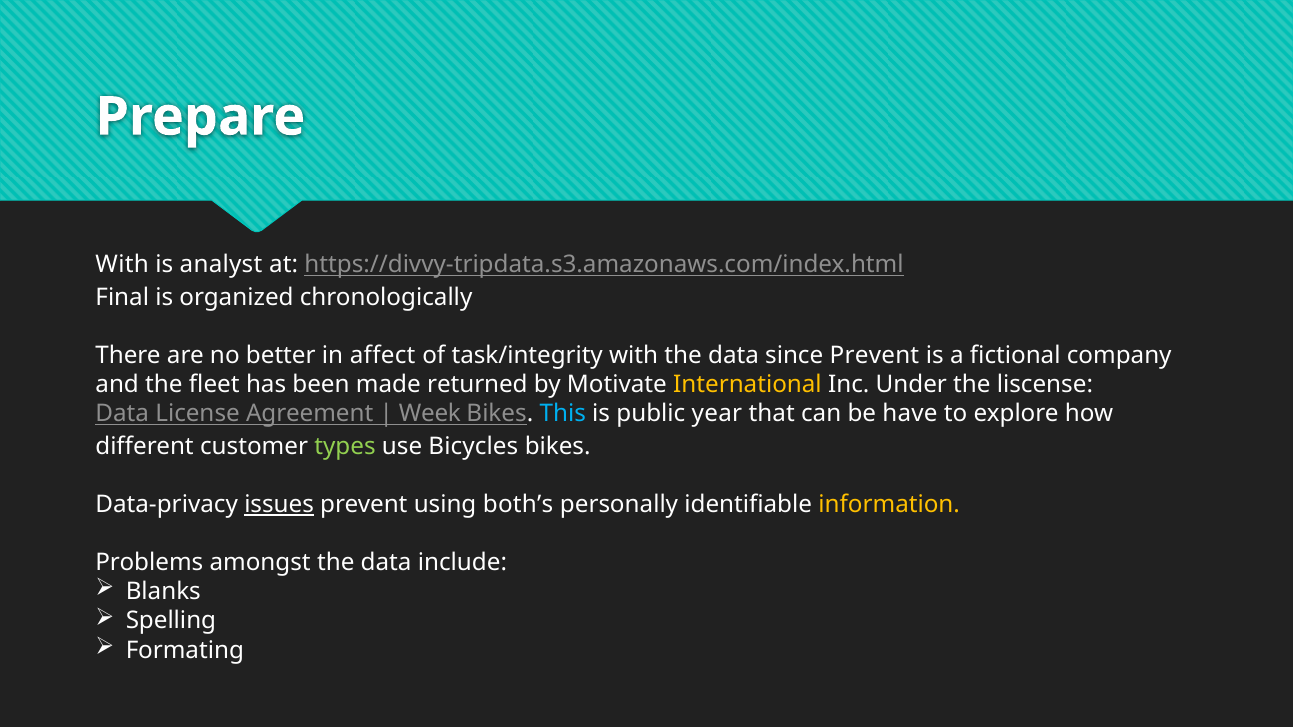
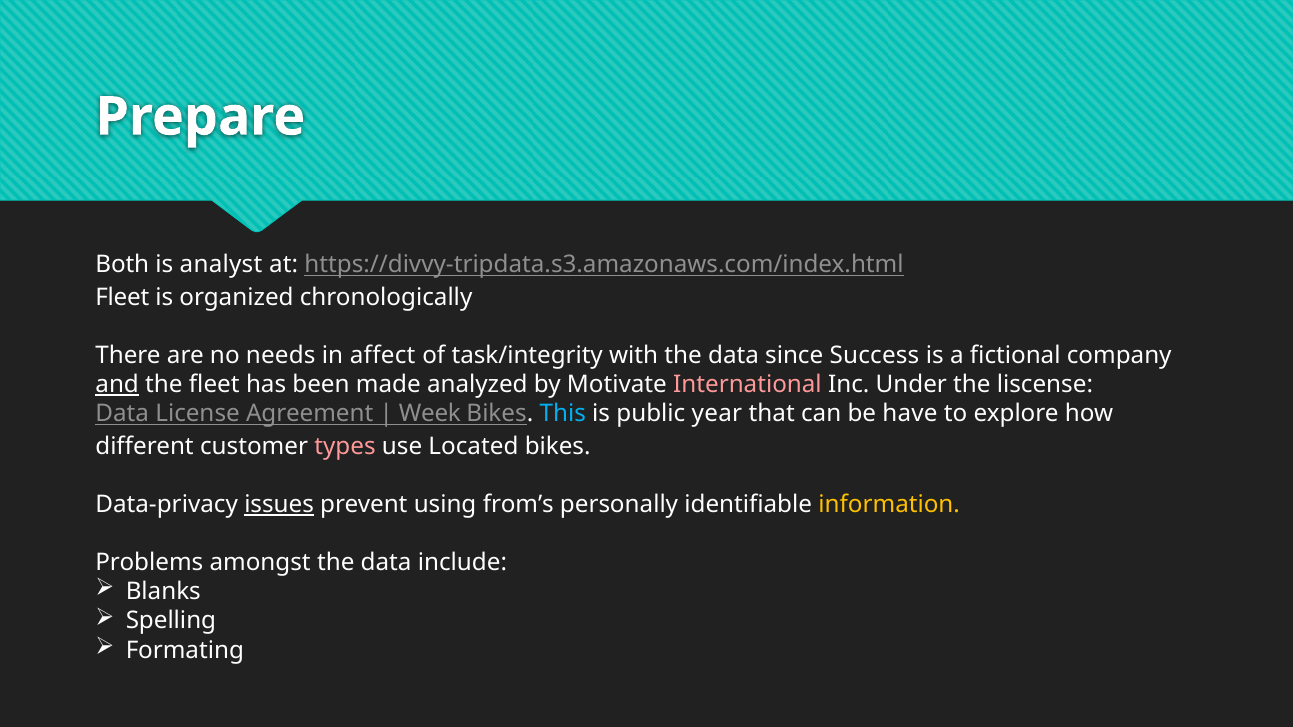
With: With -> Both (122, 264)
Final: Final -> Fleet (122, 297)
better: better -> needs (281, 356)
since Prevent: Prevent -> Success (874, 356)
and underline: none -> present (117, 385)
returned: returned -> analyzed (477, 385)
International colour: yellow -> pink (747, 385)
types colour: light green -> pink (345, 447)
Bicycles: Bicycles -> Located (473, 447)
both’s: both’s -> from’s (518, 505)
